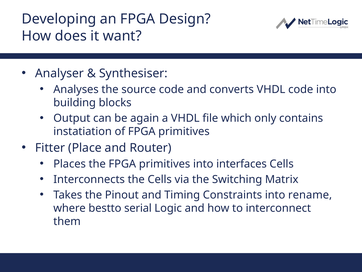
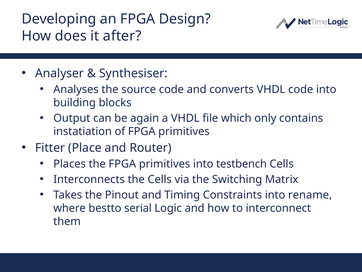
want: want -> after (122, 36)
interfaces: interfaces -> testbench (242, 164)
